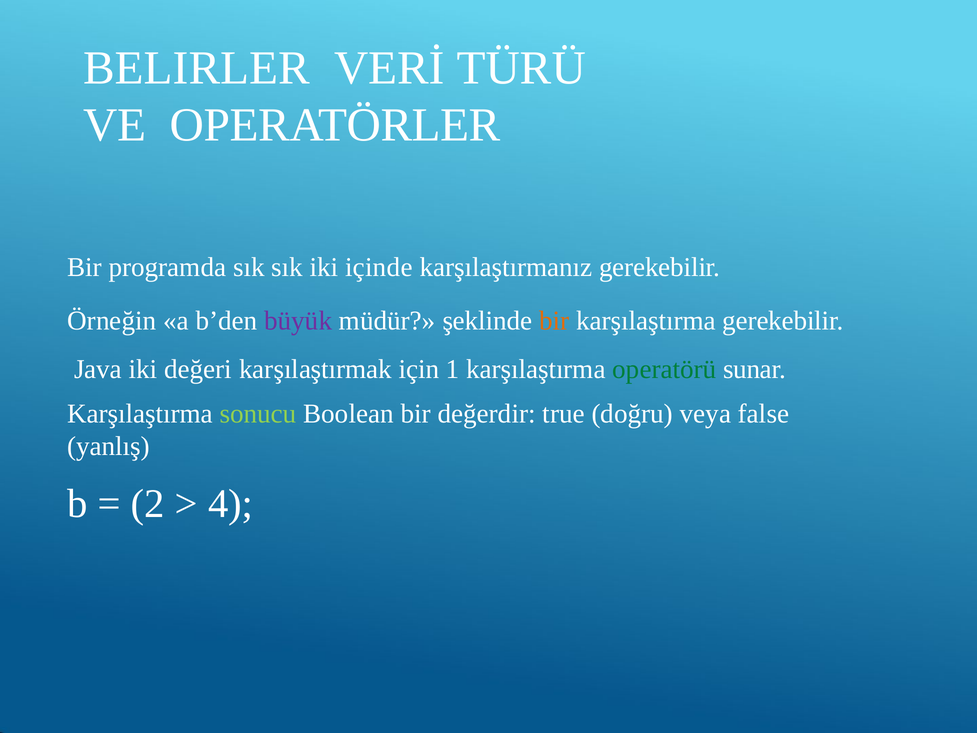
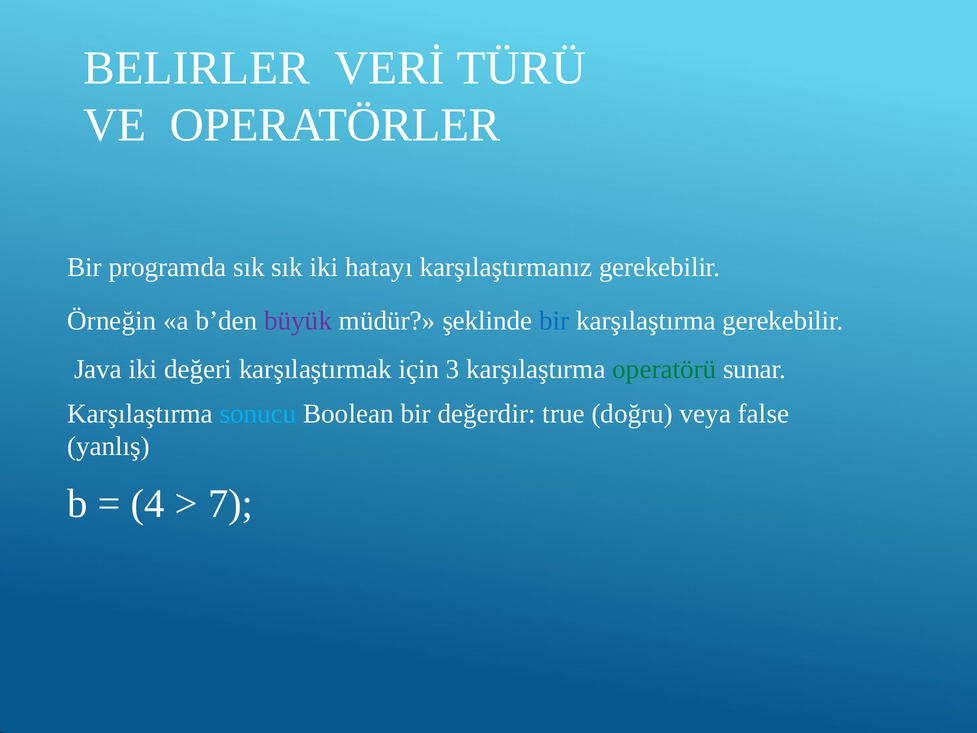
içinde: içinde -> hatayı (379, 267)
bir colour: orange -> blue (554, 320)
1: 1 -> 3 (453, 369)
sonucu colour: light green -> light blue (258, 414)
2: 2 -> 4 (148, 504)
4: 4 -> 7 (231, 504)
